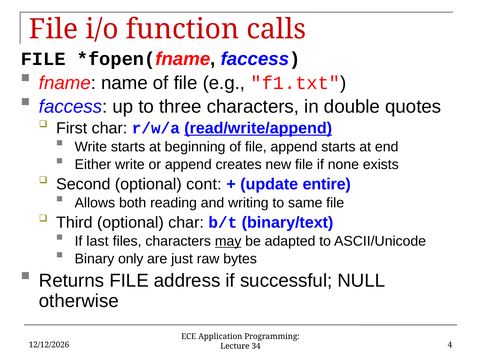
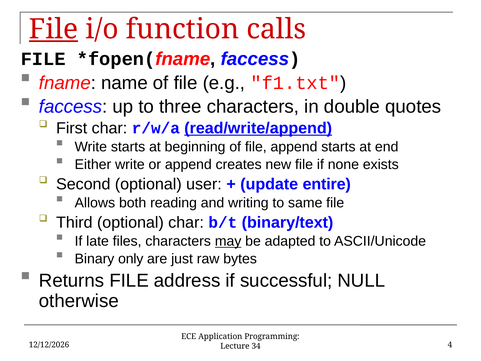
File underline: none -> present (53, 29)
cont: cont -> user (204, 184)
last: last -> late (98, 241)
